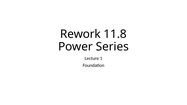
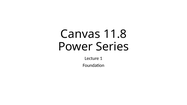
Rework: Rework -> Canvas (80, 34)
